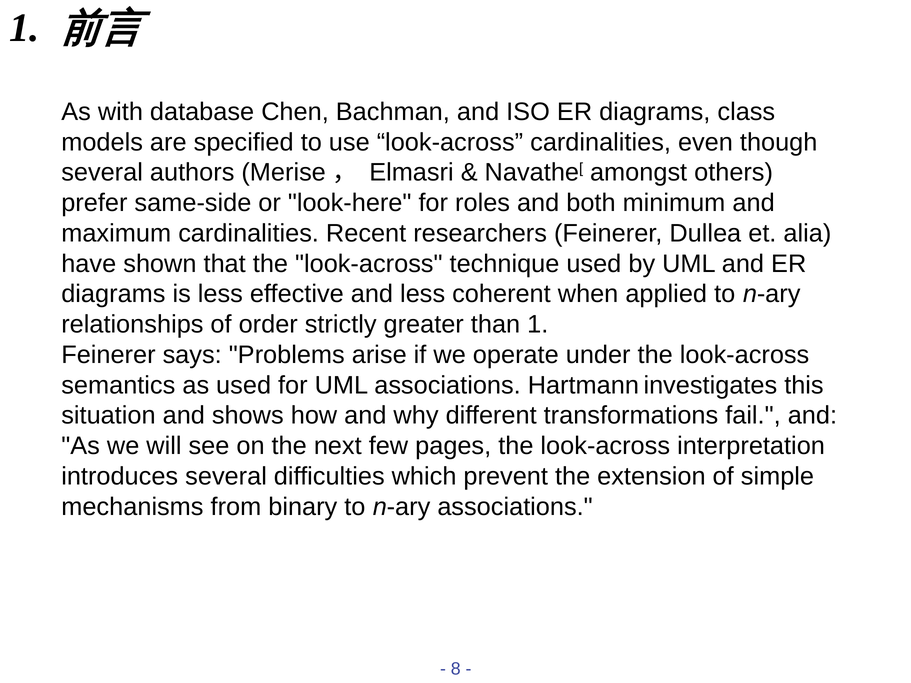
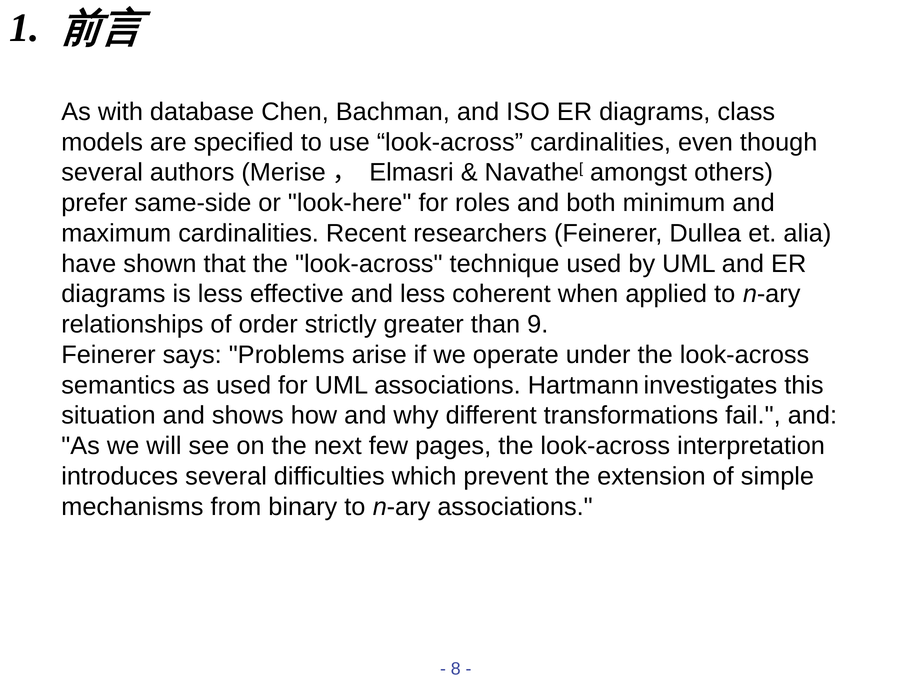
than 1: 1 -> 9 (538, 325)
